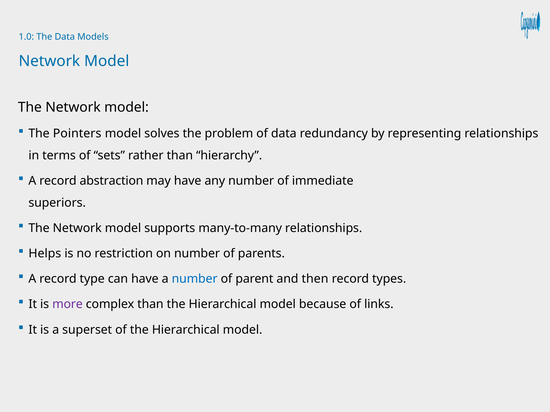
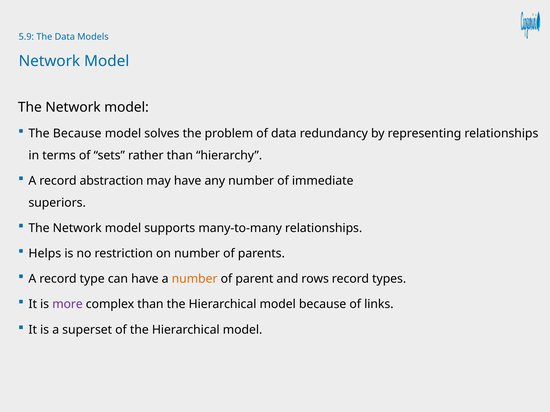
1.0: 1.0 -> 5.9 (26, 37)
The Pointers: Pointers -> Because (77, 134)
number colour: blue -> orange (195, 279)
then: then -> rows (315, 279)
